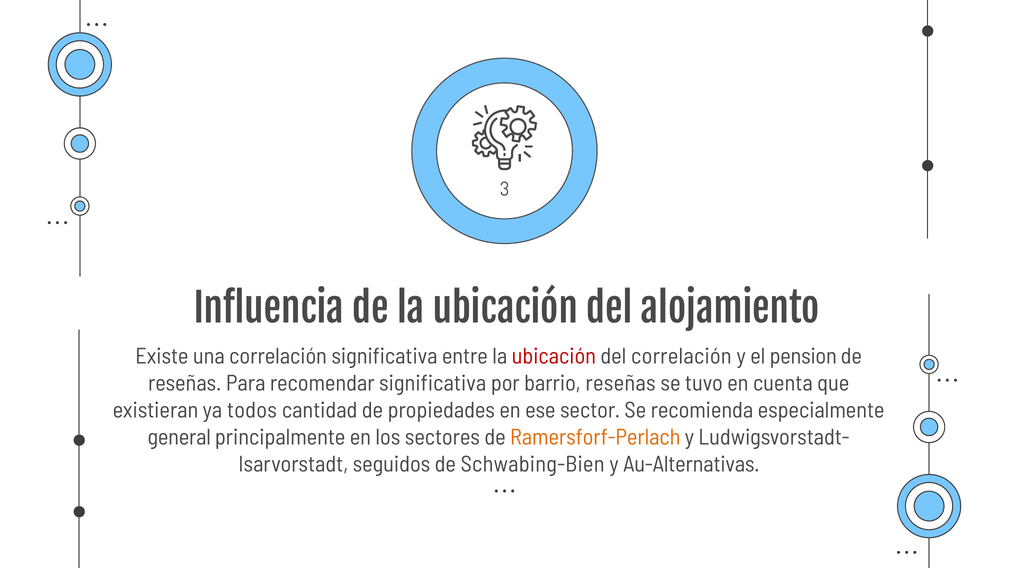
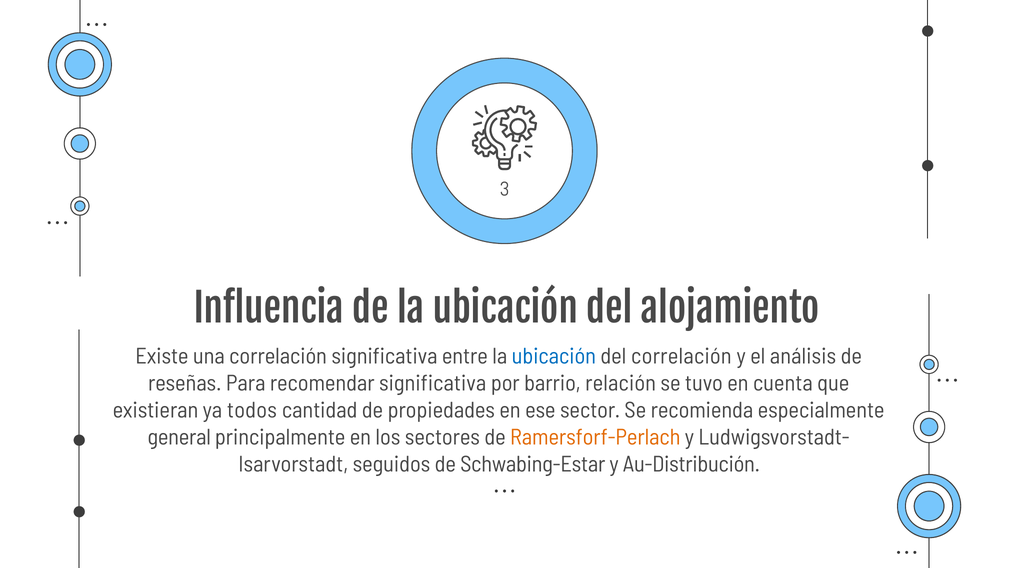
ubicación colour: red -> blue (554, 356)
pension: pension -> análisis (803, 356)
barrio reseñas: reseñas -> relación (621, 383)
Schwabing-Bien: Schwabing-Bien -> Schwabing-Estar (533, 464)
Au-Alternativas: Au-Alternativas -> Au-Distribución (691, 464)
